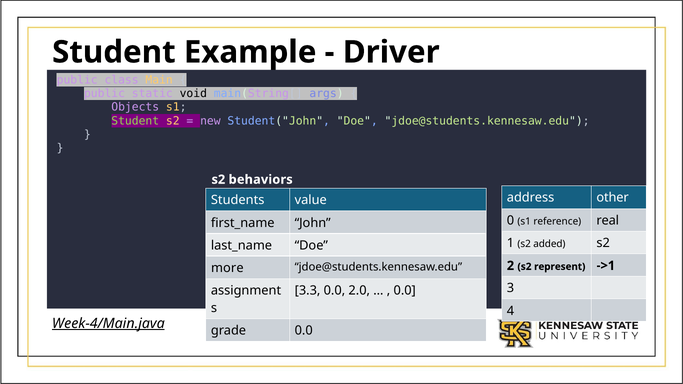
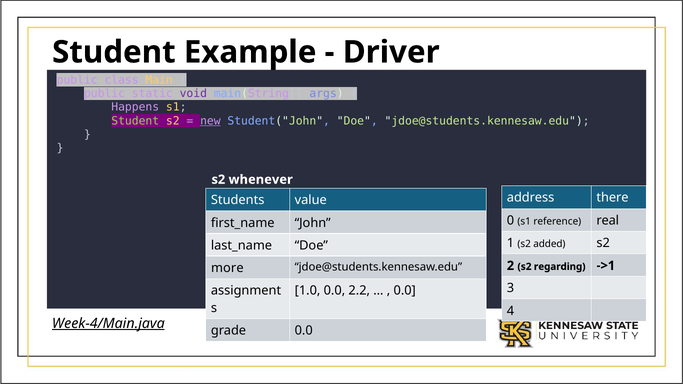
void colour: black -> purple (193, 94)
Objects: Objects -> Happens (135, 107)
new underline: none -> present (210, 121)
behaviors: behaviors -> whenever (261, 180)
other: other -> there (612, 198)
represent: represent -> regarding (560, 267)
3.3: 3.3 -> 1.0 (308, 291)
2.0: 2.0 -> 2.2 (359, 291)
